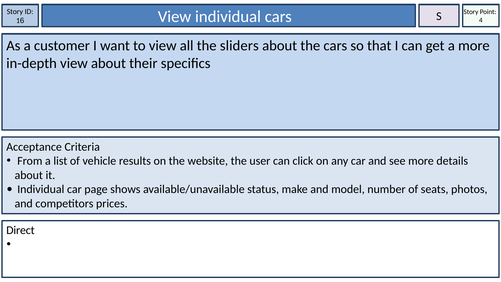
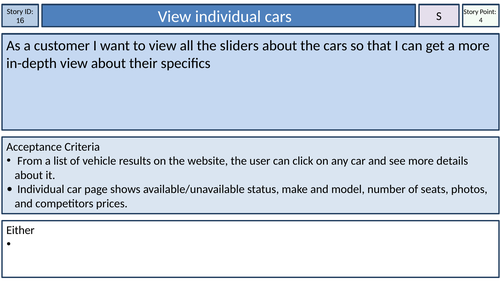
Direct: Direct -> Either (20, 230)
